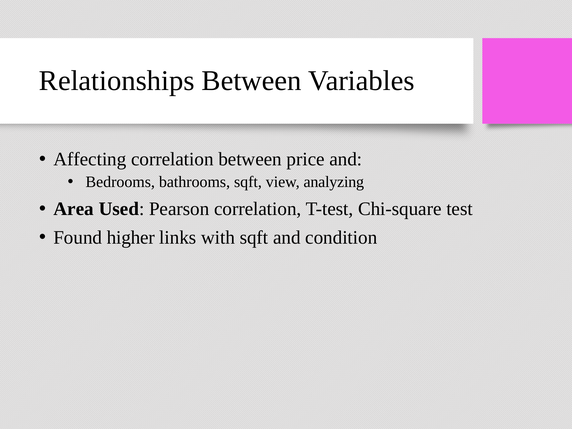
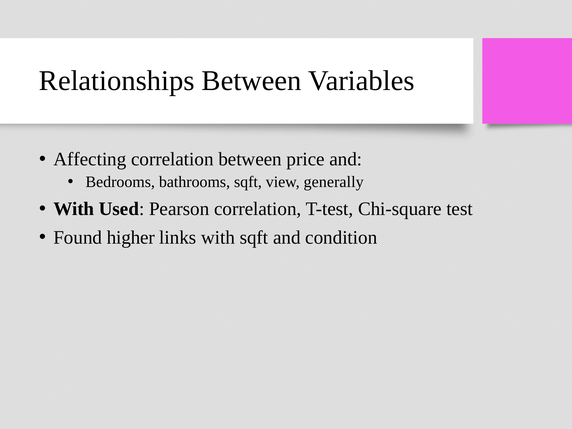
analyzing: analyzing -> generally (334, 182)
Area: Area -> With (74, 209)
